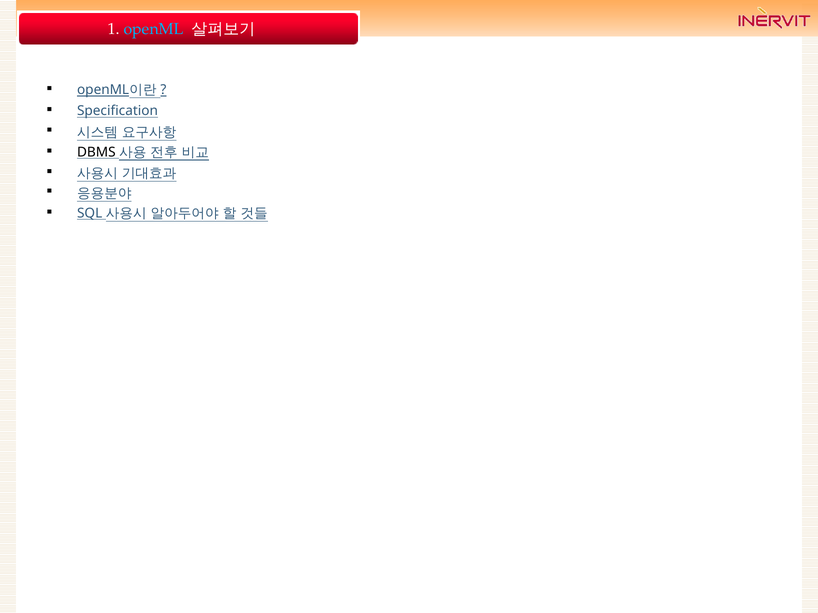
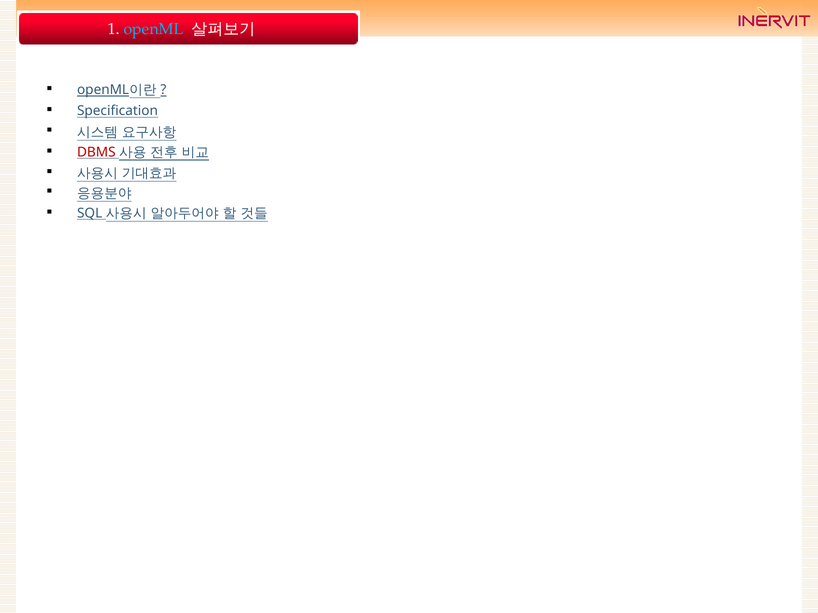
DBMS colour: black -> red (96, 152)
